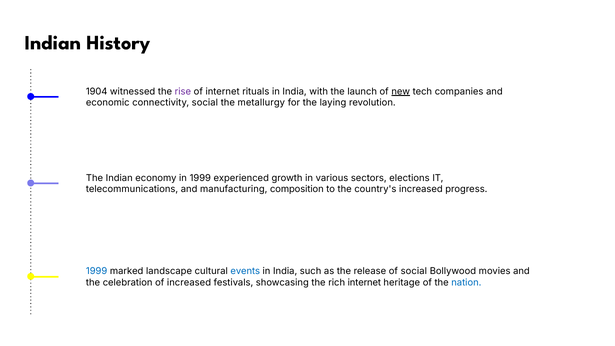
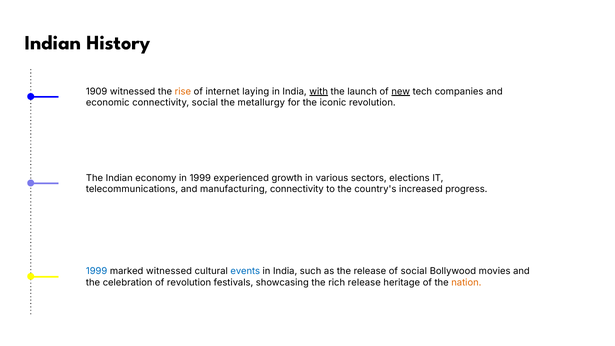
1904: 1904 -> 1909 (97, 91)
rise colour: purple -> orange (183, 91)
rituals: rituals -> laying (256, 91)
with underline: none -> present (319, 91)
laying: laying -> iconic (333, 103)
manufacturing composition: composition -> connectivity (297, 189)
marked landscape: landscape -> witnessed (169, 271)
of increased: increased -> revolution (189, 283)
rich internet: internet -> release (364, 283)
nation colour: blue -> orange (466, 283)
